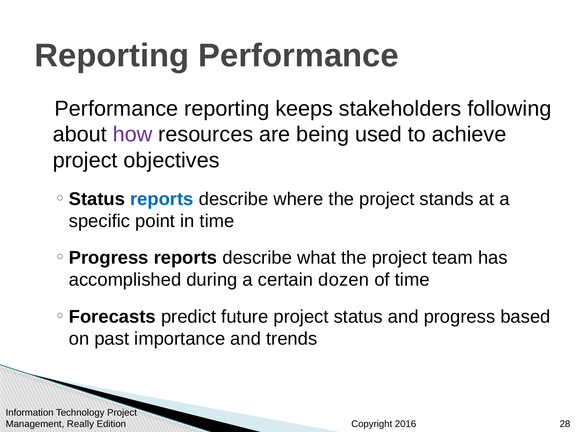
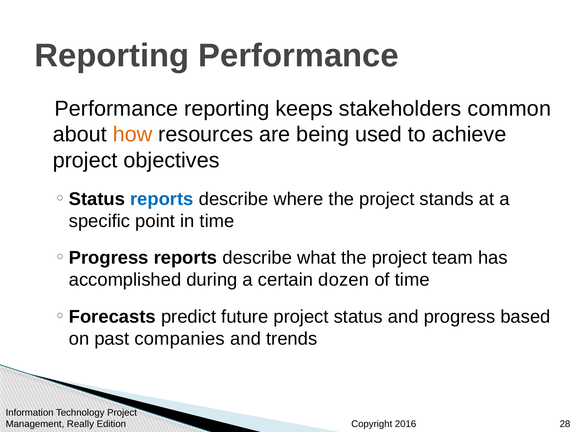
following: following -> common (509, 109)
how colour: purple -> orange (133, 135)
importance: importance -> companies (180, 339)
